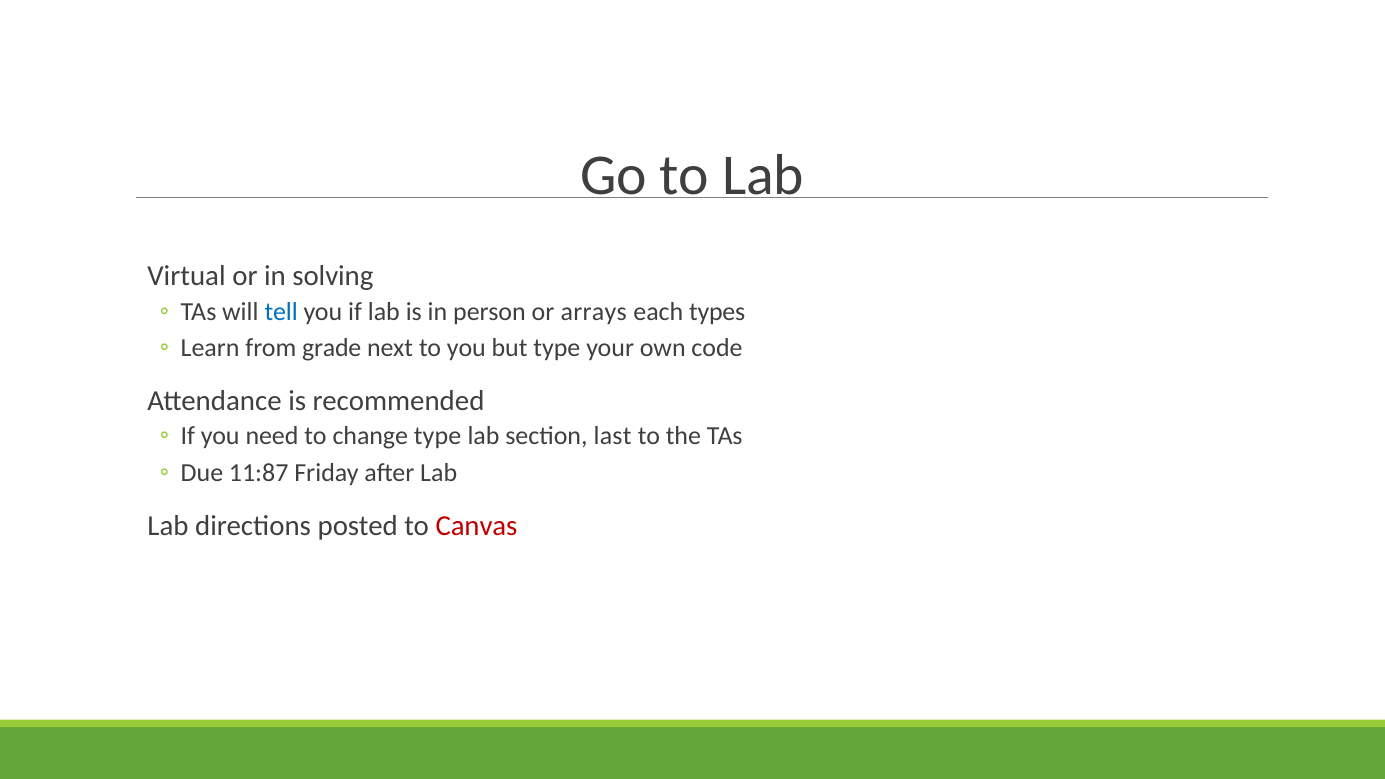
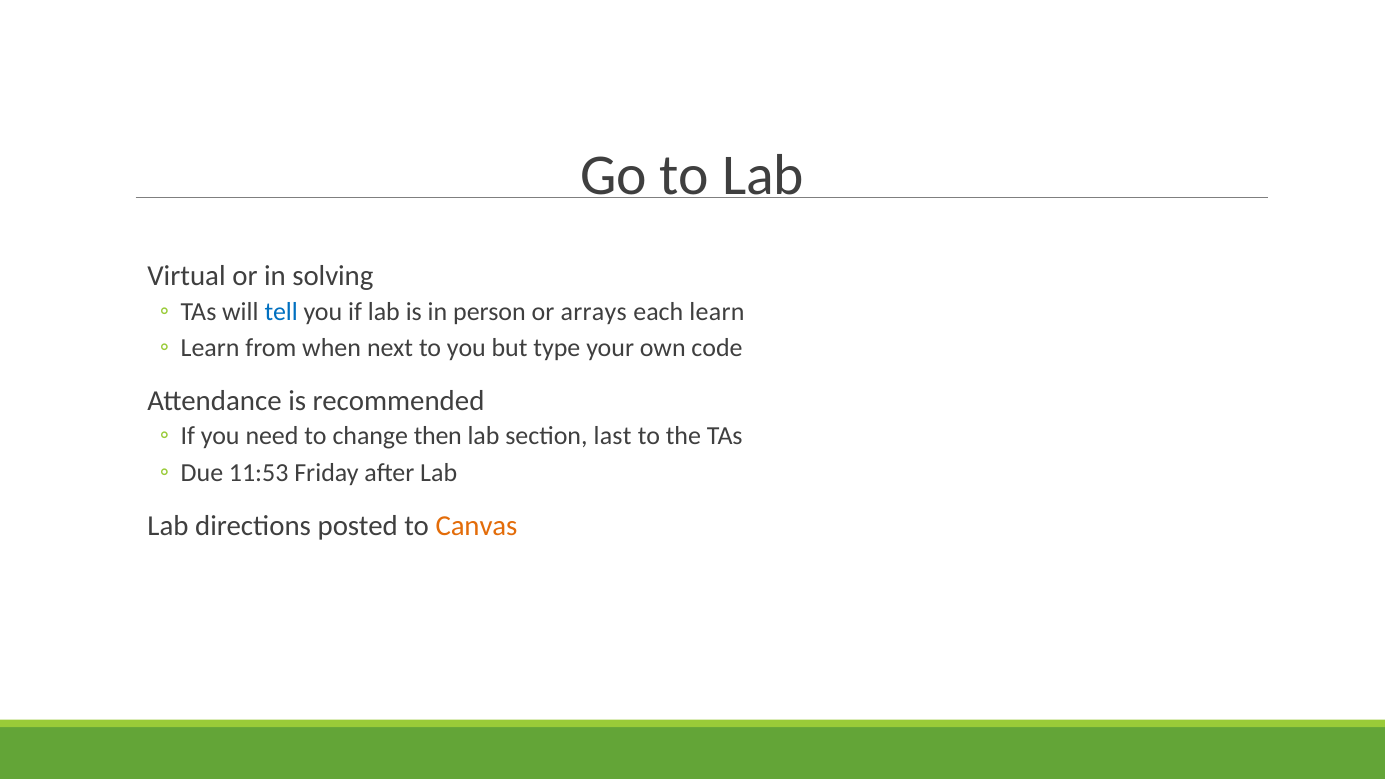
each types: types -> learn (717, 312)
grade: grade -> when (332, 348)
change type: type -> then (438, 436)
11:87: 11:87 -> 11:53 (259, 473)
Canvas colour: red -> orange (476, 526)
